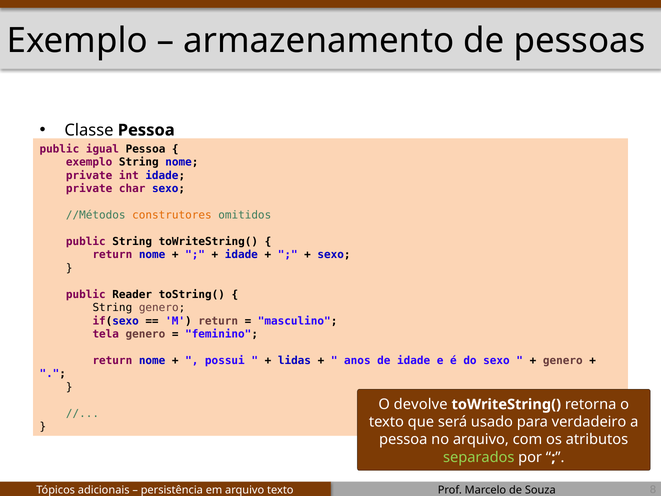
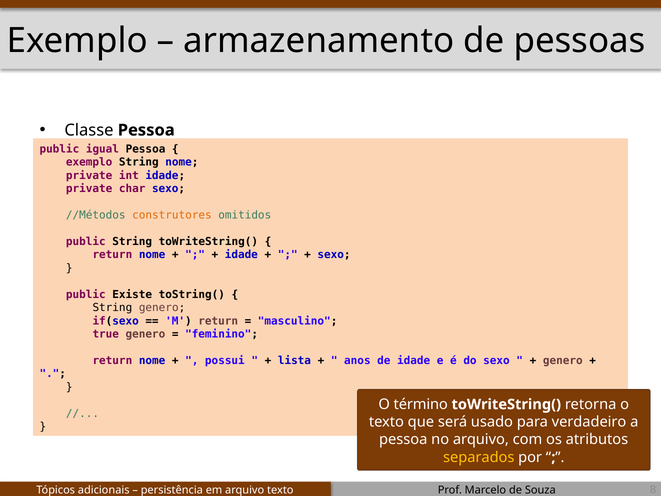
Reader: Reader -> Existe (132, 294)
tela: tela -> true (106, 334)
lidas: lidas -> lista (294, 360)
devolve: devolve -> término (421, 404)
separados colour: light green -> yellow (479, 457)
